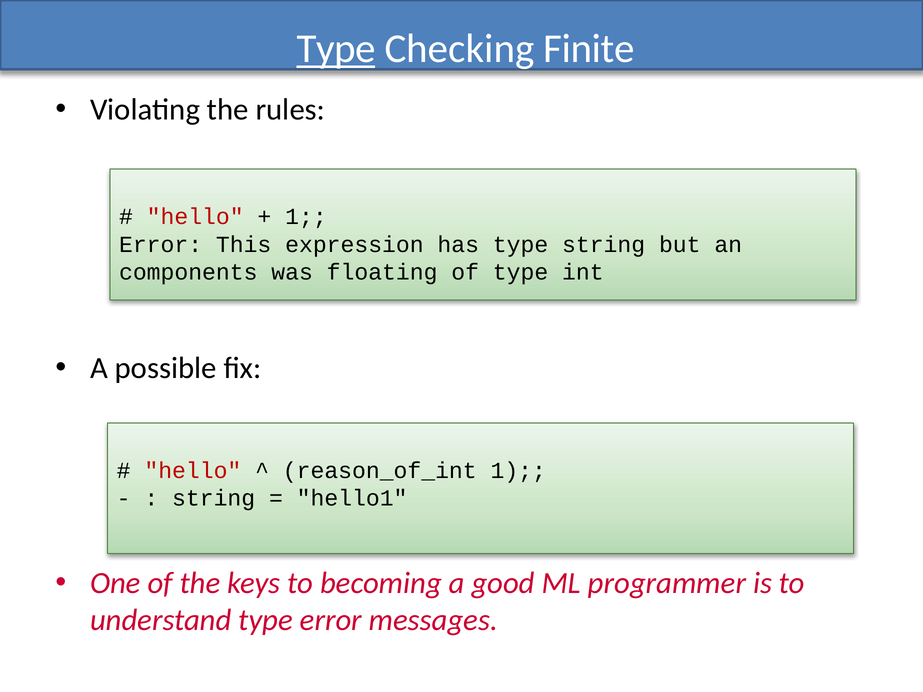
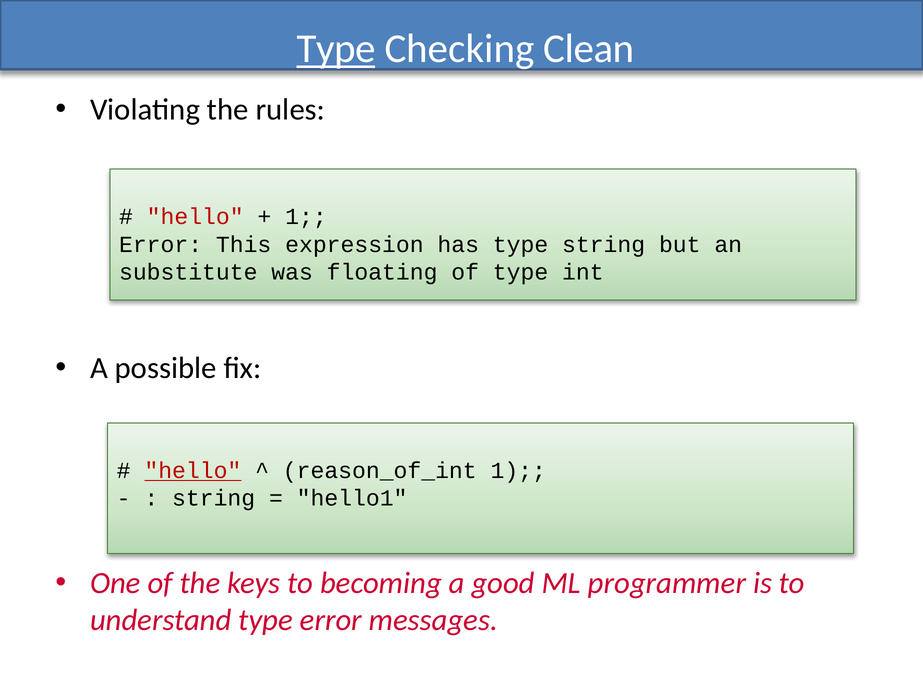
Finite: Finite -> Clean (589, 49)
components: components -> substitute (188, 272)
hello underline: none -> present (193, 471)
